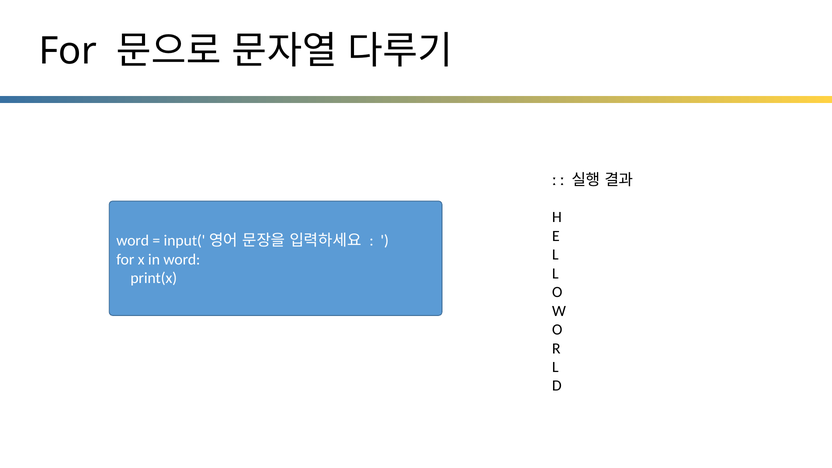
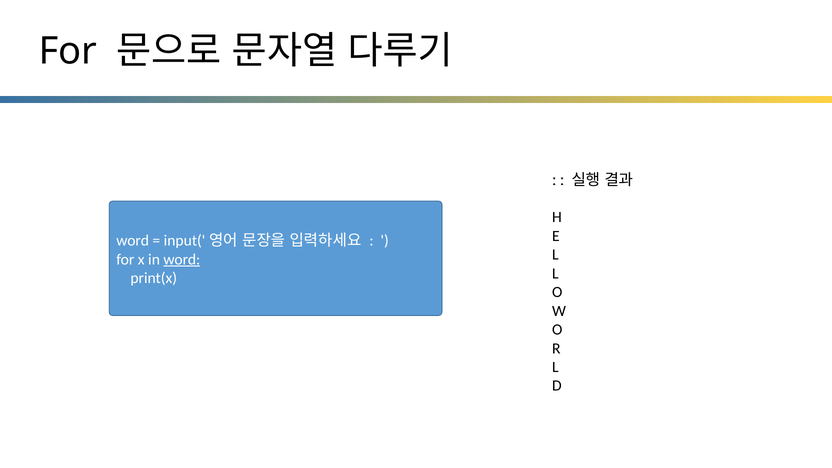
word underline: none -> present (182, 259)
